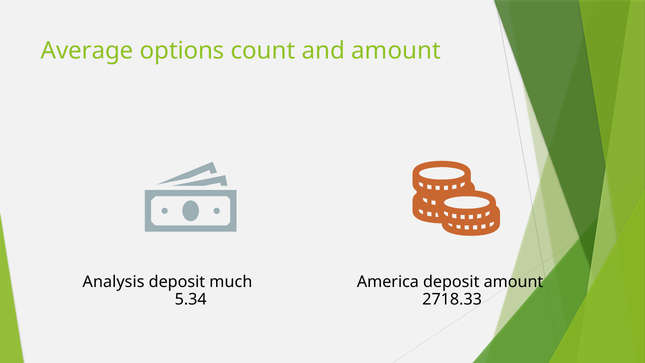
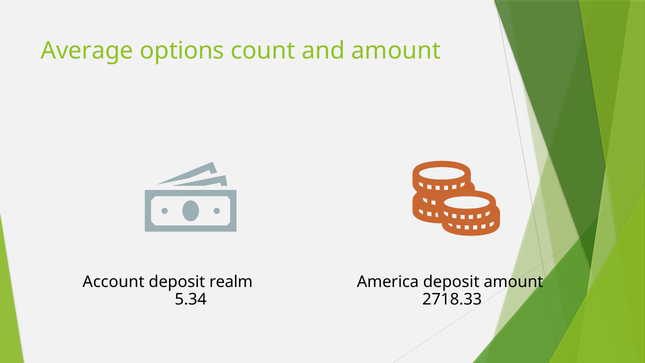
Analysis: Analysis -> Account (114, 282)
much: much -> realm (231, 282)
